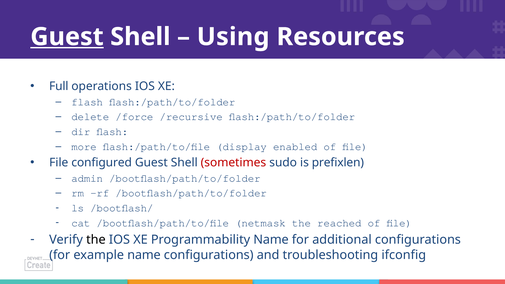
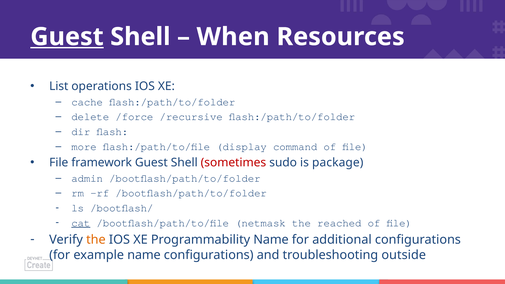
Using: Using -> When (233, 37)
Full: Full -> List (59, 86)
flash: flash -> cache (87, 102)
enabled: enabled -> command (295, 147)
configured: configured -> framework (102, 163)
prefixlen: prefixlen -> package (338, 163)
cat underline: none -> present (81, 223)
the colour: black -> orange (96, 240)
ifconfig: ifconfig -> outside (404, 255)
